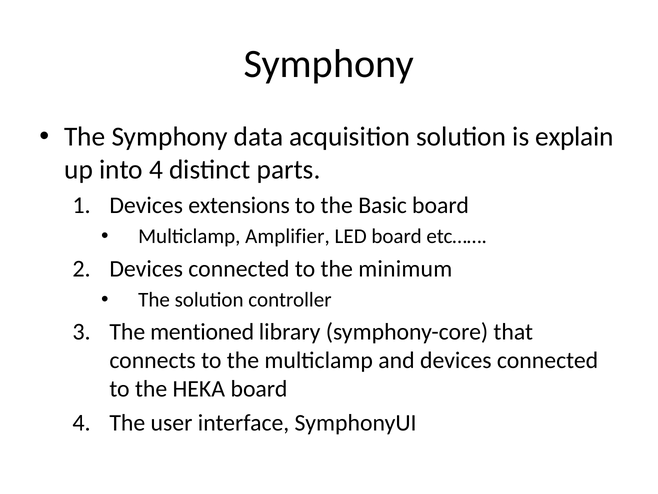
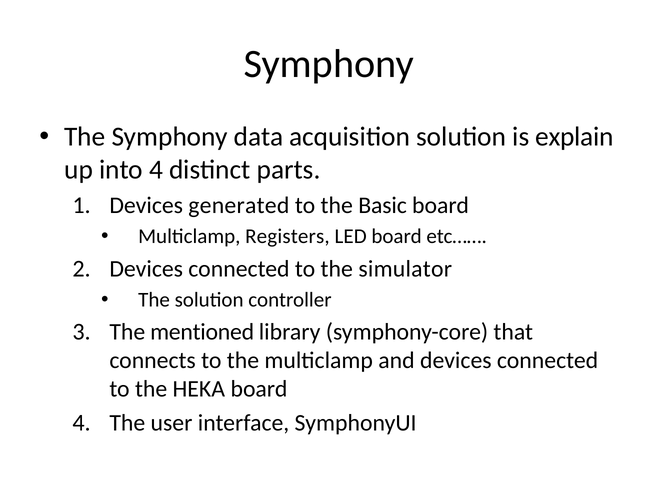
extensions: extensions -> generated (239, 205)
Amplifier: Amplifier -> Registers (287, 236)
minimum: minimum -> simulator (405, 268)
